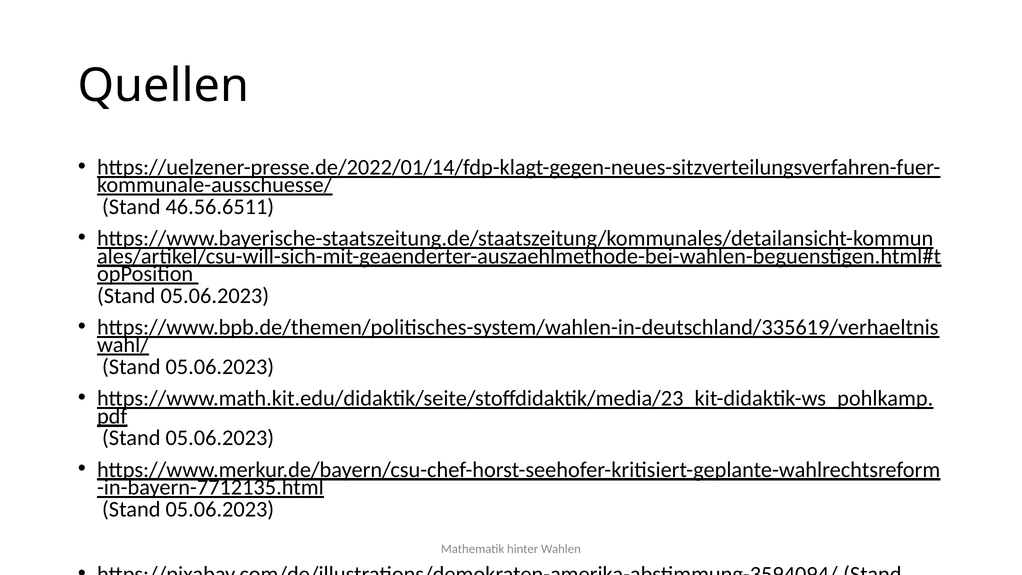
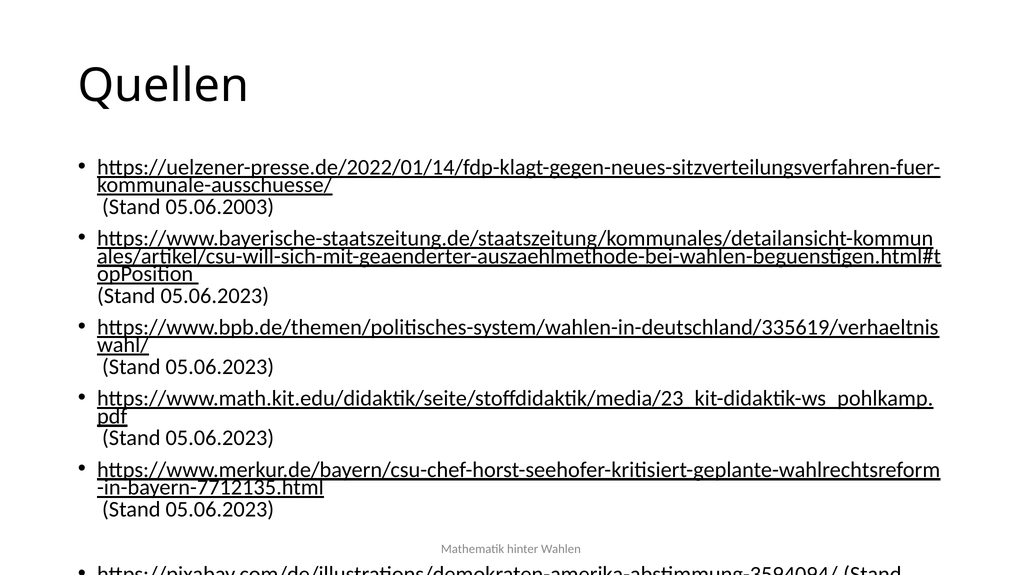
46.56.6511: 46.56.6511 -> 05.06.2003 (220, 207)
